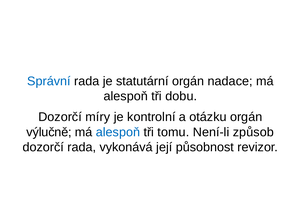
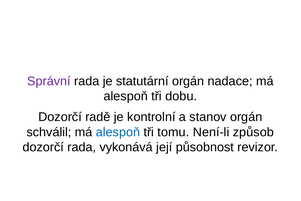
Správní colour: blue -> purple (49, 81)
míry: míry -> radě (98, 117)
otázku: otázku -> stanov (208, 117)
výlučně: výlučně -> schválil (49, 132)
